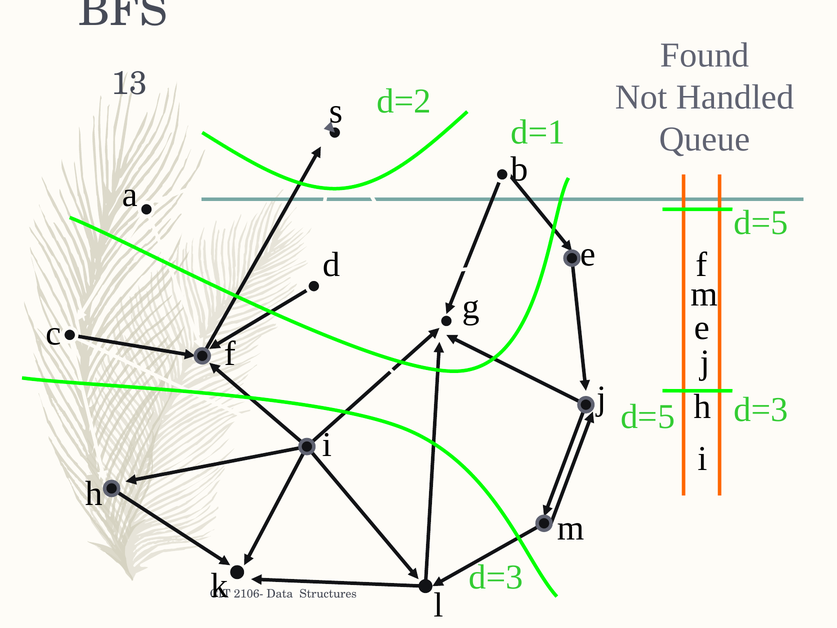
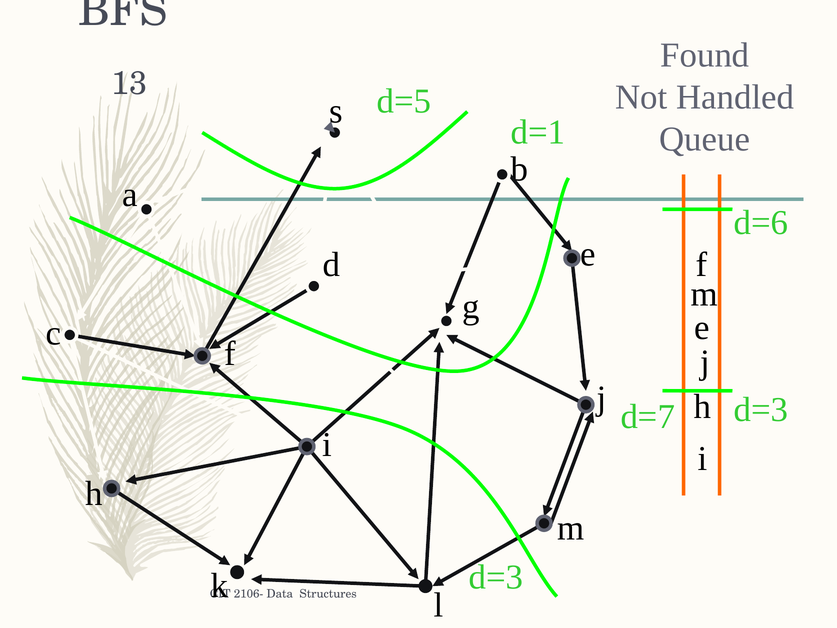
d=2: d=2 -> d=5 (404, 101)
d=5: d=5 -> d=6 (761, 223)
d=5: d=5 -> d=7 (648, 417)
